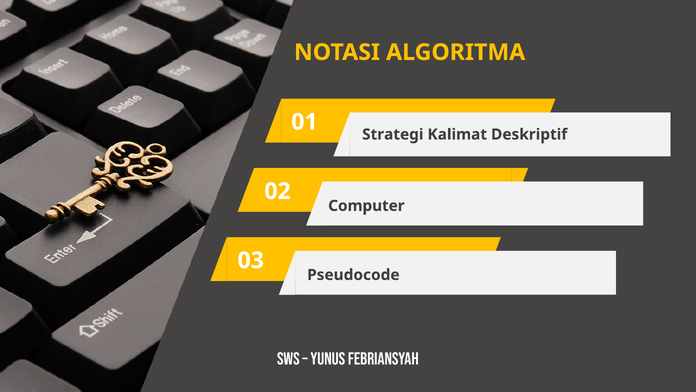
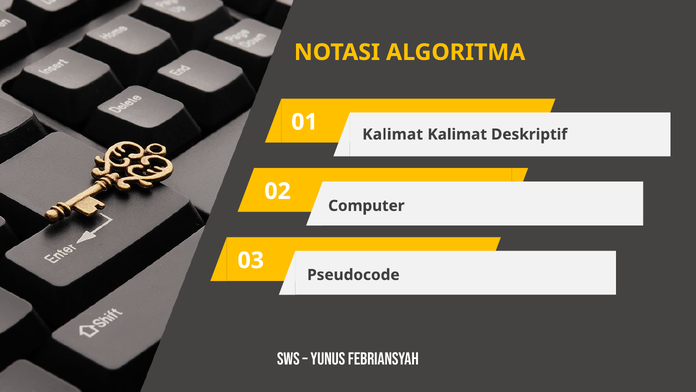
Strategi: Strategi -> Kalimat (393, 134)
